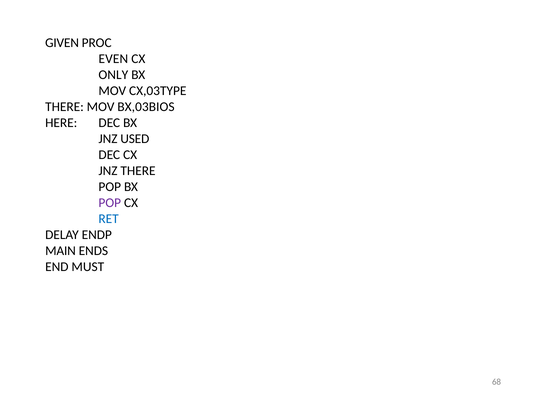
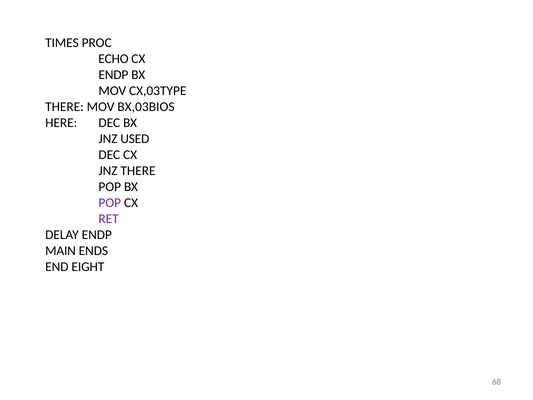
GIVEN: GIVEN -> TIMES (62, 43)
EVEN: EVEN -> ECHO (113, 59)
ONLY: ONLY -> ENDP (113, 75)
RET colour: blue -> purple (109, 219)
MUST: MUST -> EIGHT (88, 266)
